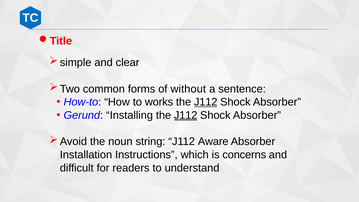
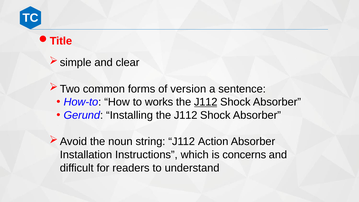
without: without -> version (188, 89)
J112 underline: present -> none (186, 115)
Aware: Aware -> Action (213, 142)
